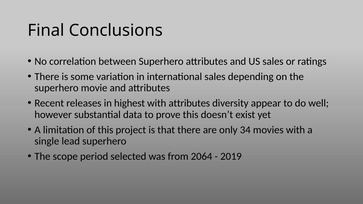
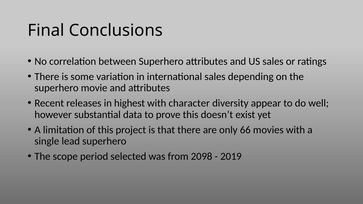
with attributes: attributes -> character (189, 103)
34: 34 -> 66 (245, 130)
2064: 2064 -> 2098 (202, 157)
